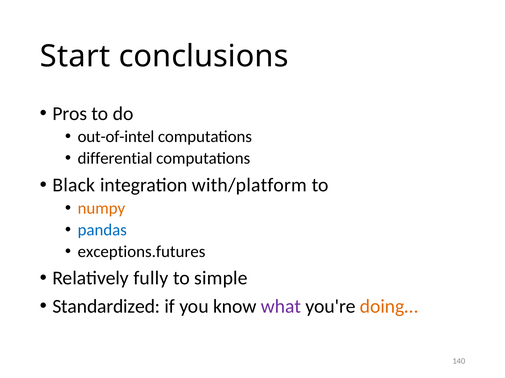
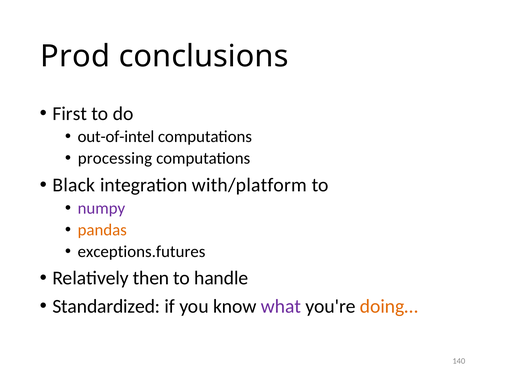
Start: Start -> Prod (75, 57)
Pros: Pros -> First (70, 114)
differential: differential -> processing (115, 159)
numpy colour: orange -> purple (101, 209)
pandas colour: blue -> orange (102, 230)
fully: fully -> then (151, 279)
simple: simple -> handle (221, 279)
